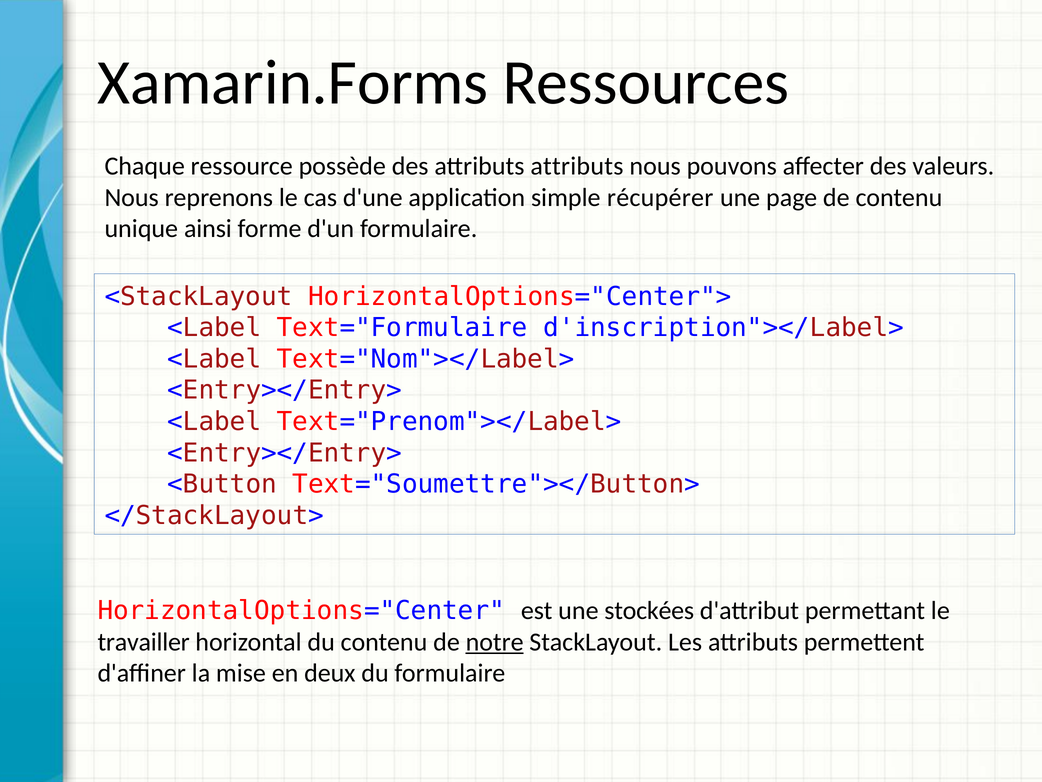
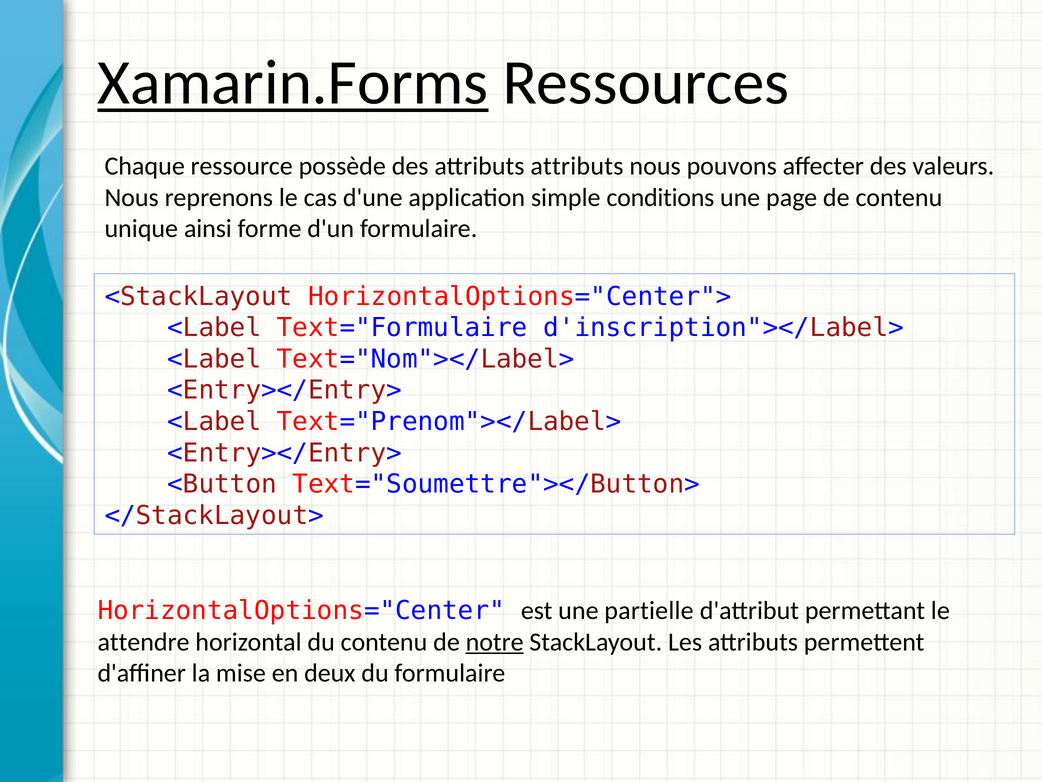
Xamarin.Forms underline: none -> present (293, 83)
récupérer: récupérer -> conditions (660, 197)
stockées: stockées -> partielle (649, 610)
travailler: travailler -> attendre (144, 642)
